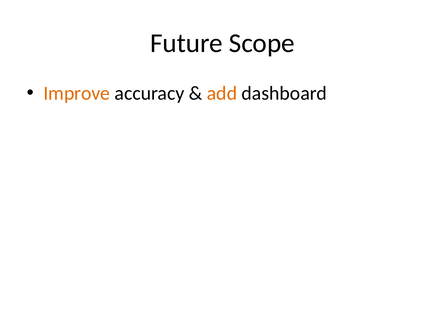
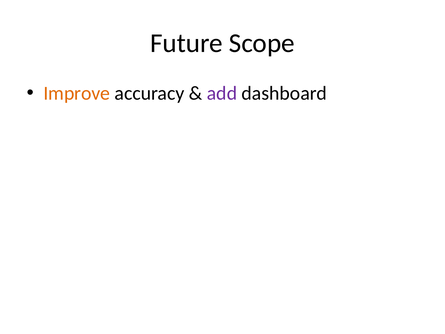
add colour: orange -> purple (222, 93)
